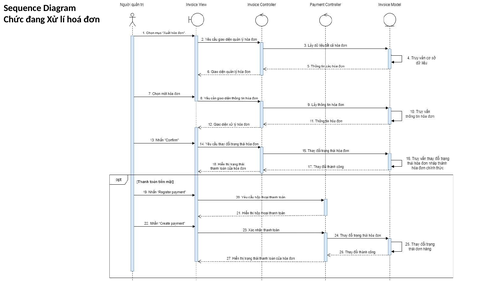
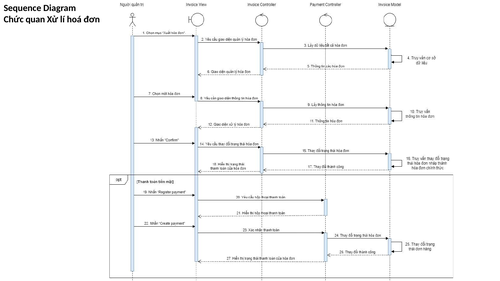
đang: đang -> quan (35, 19)
